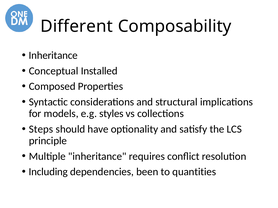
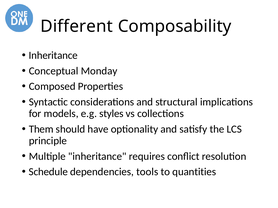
Installed: Installed -> Monday (99, 71)
Steps: Steps -> Them (41, 129)
Including: Including -> Schedule (48, 172)
been: been -> tools (147, 172)
